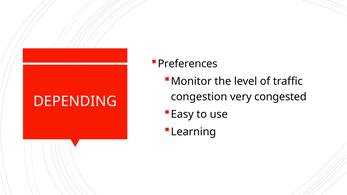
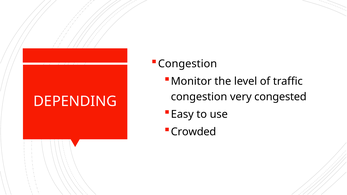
Preferences: Preferences -> Congestion (188, 64)
Learning: Learning -> Crowded (194, 132)
